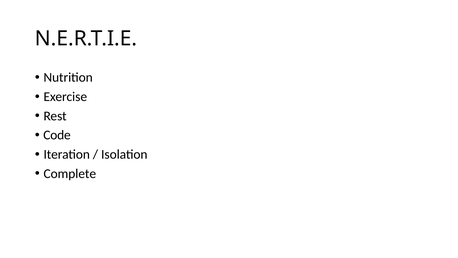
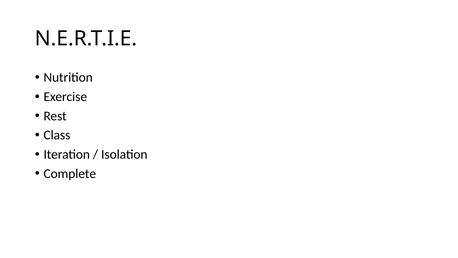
Code: Code -> Class (57, 135)
